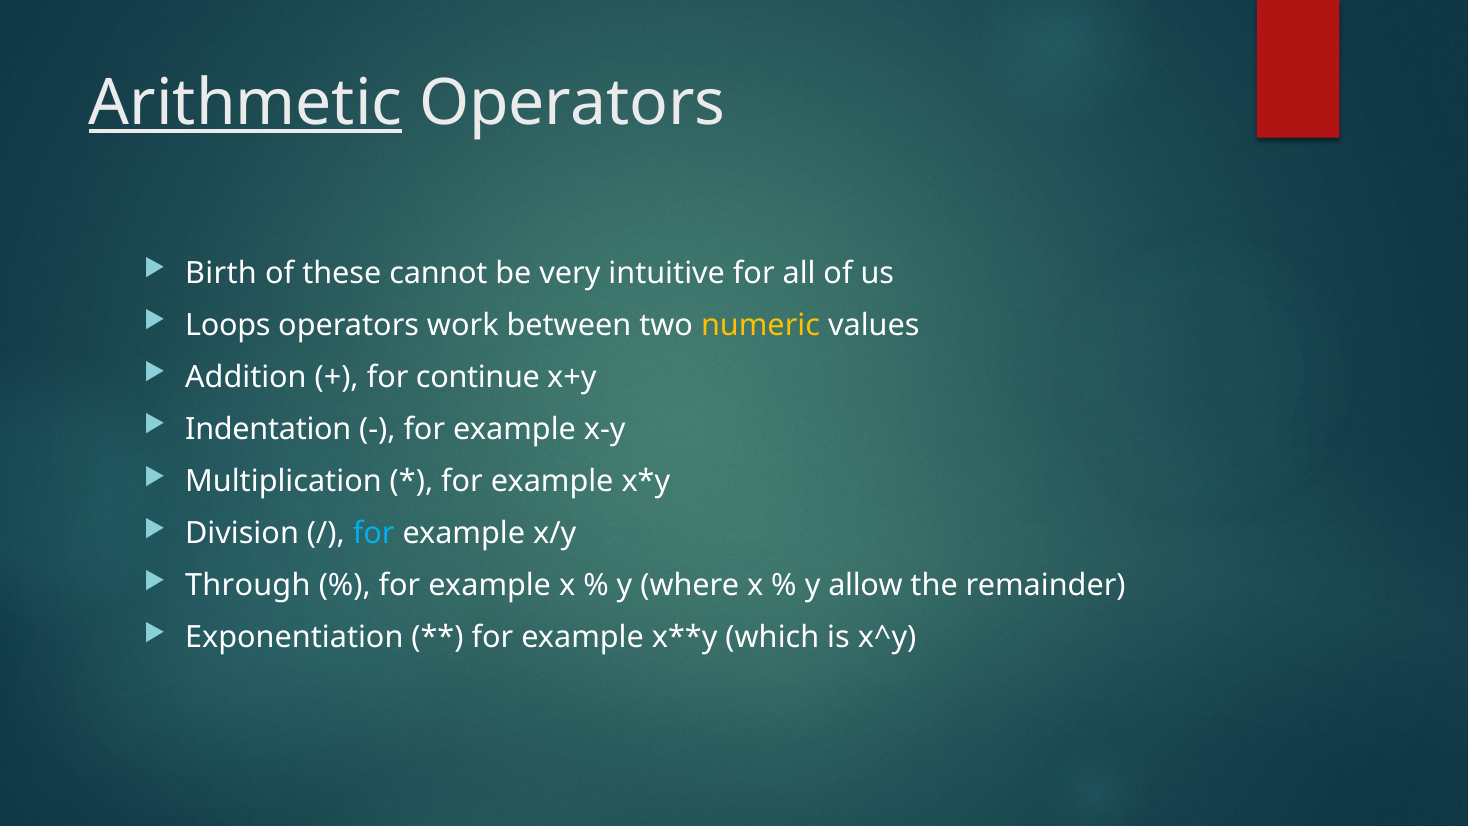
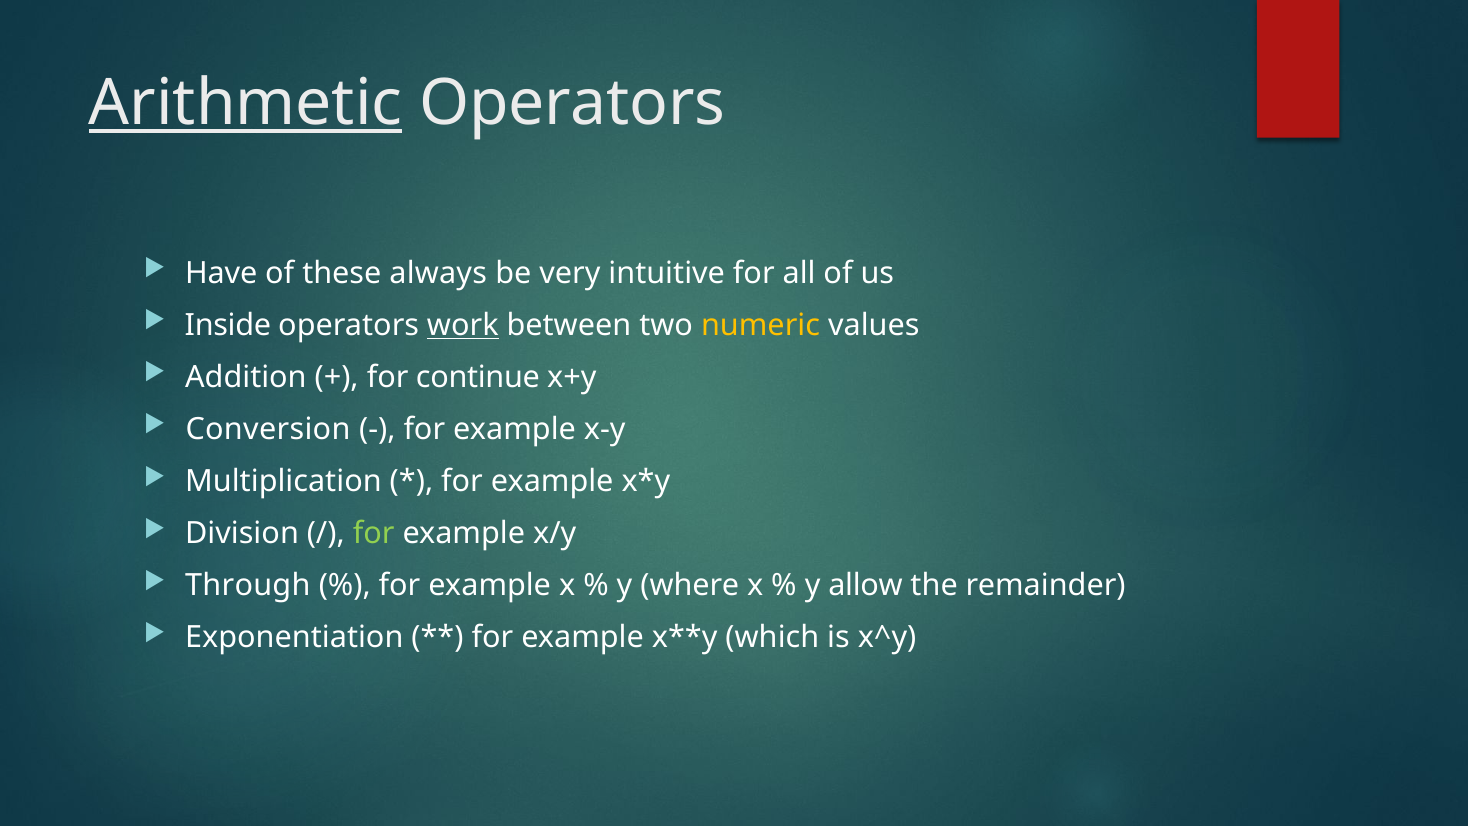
Birth: Birth -> Have (221, 273)
cannot: cannot -> always (438, 273)
Loops: Loops -> Inside (228, 325)
work underline: none -> present (463, 325)
Indentation: Indentation -> Conversion (268, 429)
for colour: light blue -> light green (374, 533)
